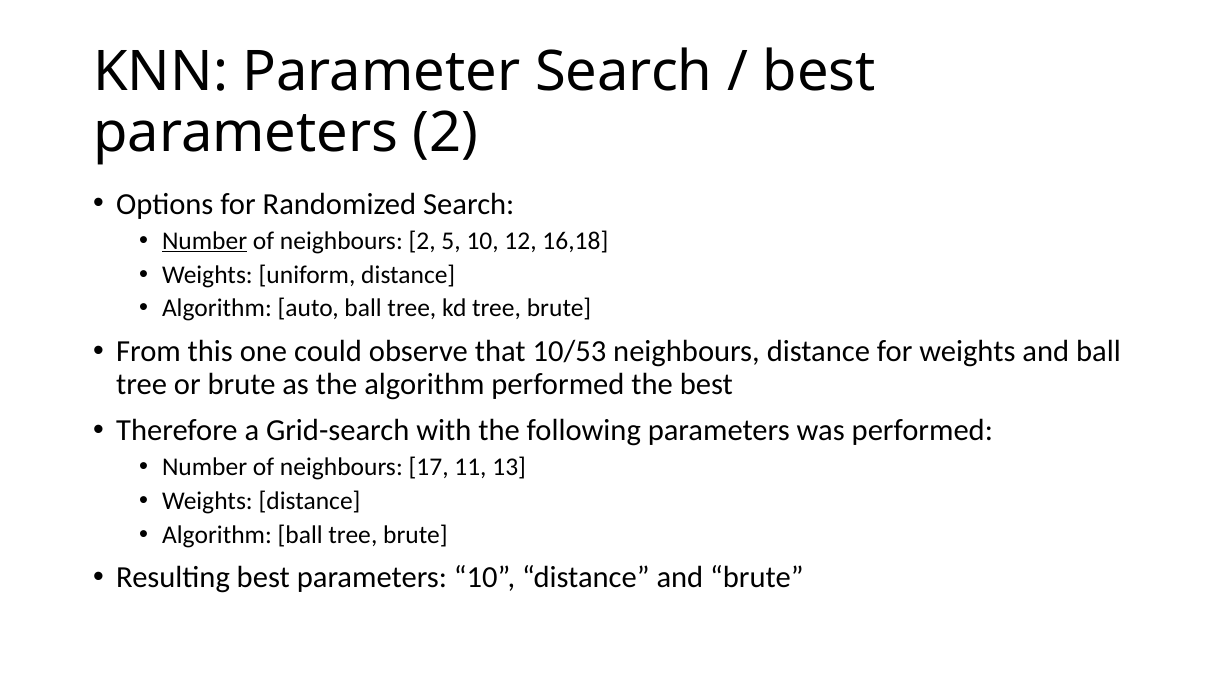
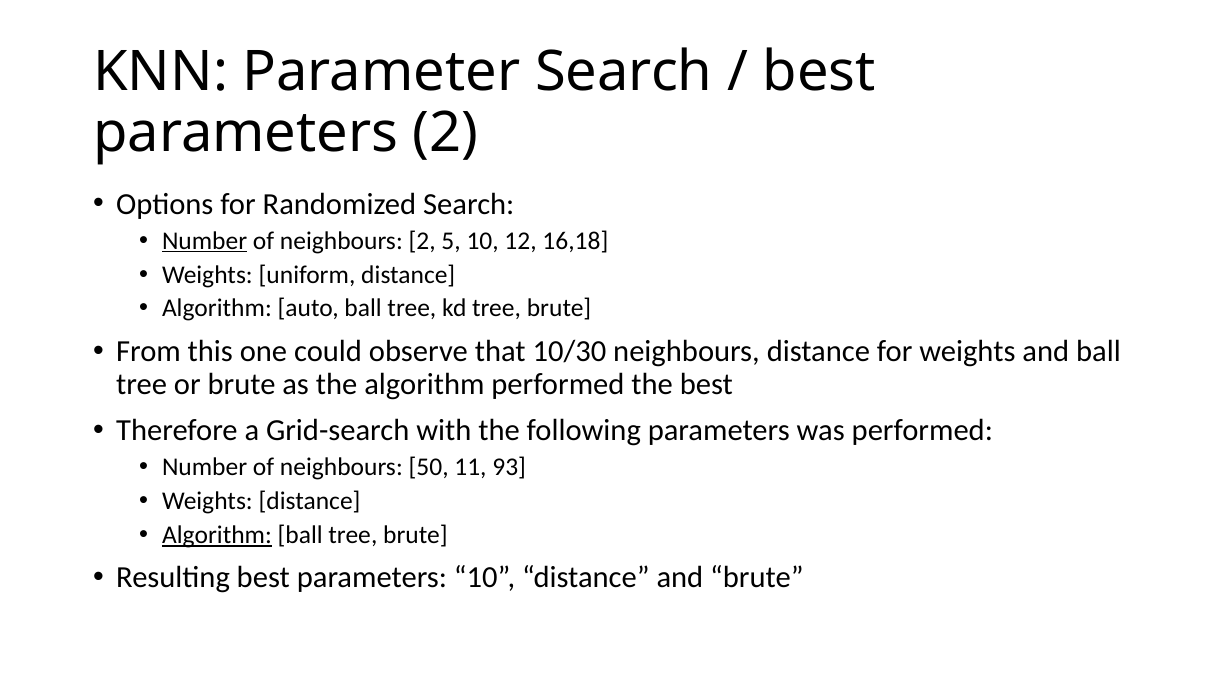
10/53: 10/53 -> 10/30 (569, 352)
17: 17 -> 50 (429, 467)
13: 13 -> 93 (509, 467)
Algorithm underline: none -> present (217, 535)
